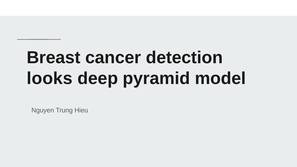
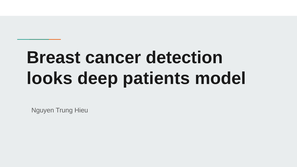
pyramid: pyramid -> patients (156, 78)
